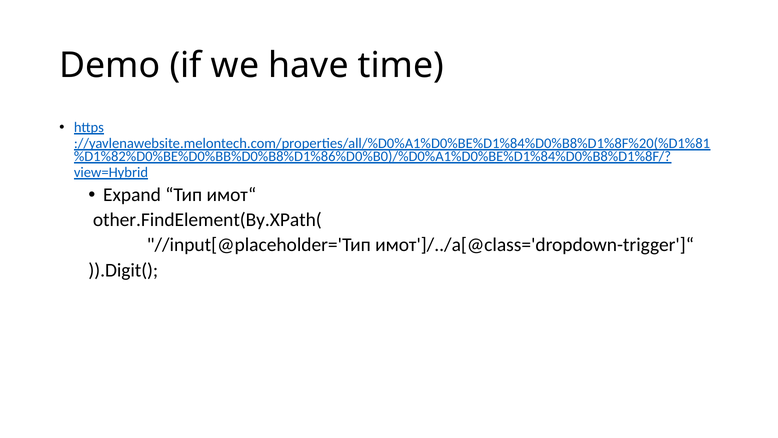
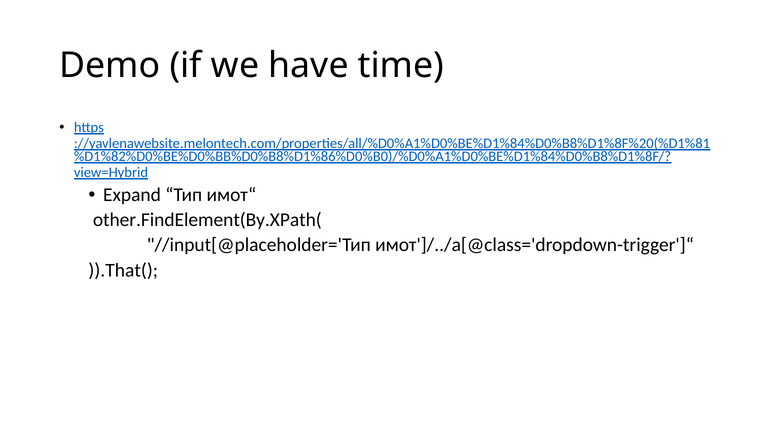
)).Digit(: )).Digit( -> )).That( (123, 270)
